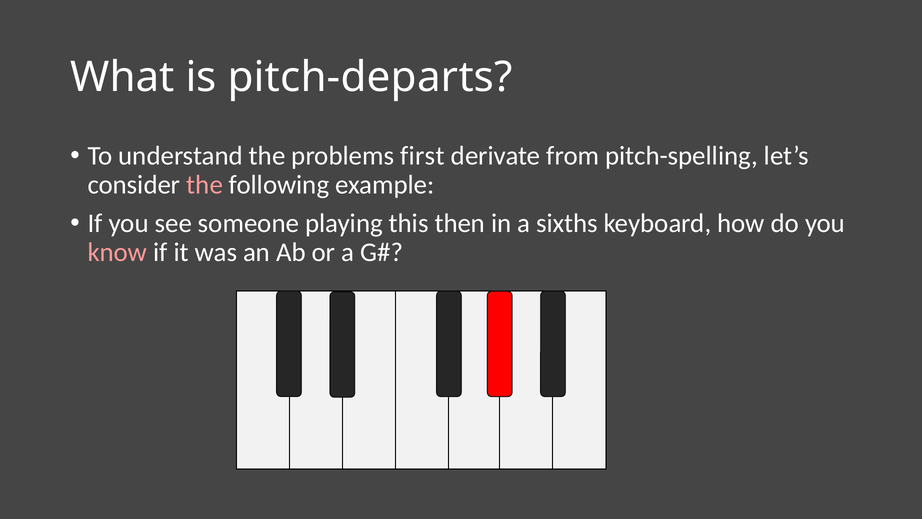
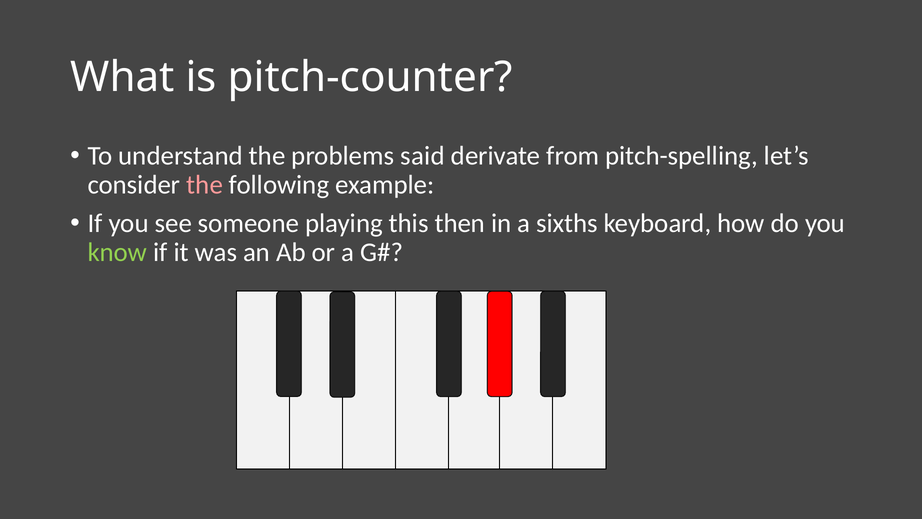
pitch-departs: pitch-departs -> pitch-counter (370, 77)
first: first -> said (422, 156)
know colour: pink -> light green (117, 252)
